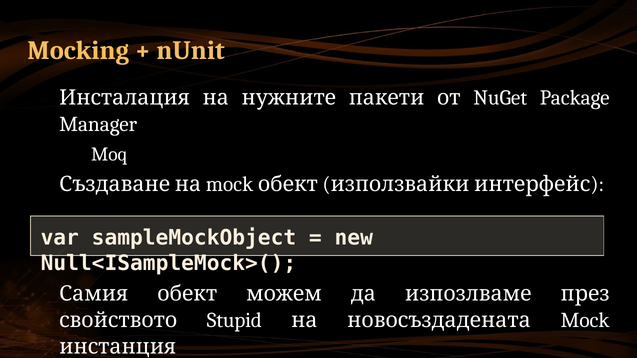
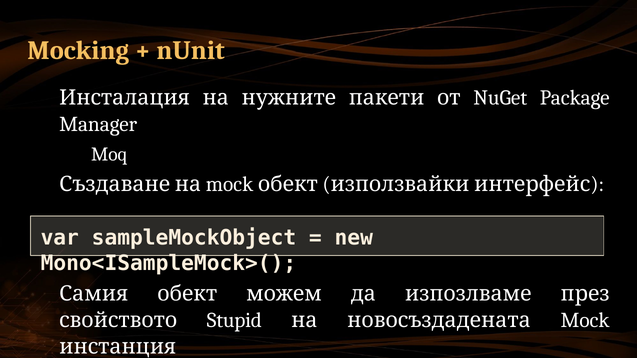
Null<ISampleMock>(: Null<ISampleMock>( -> Mono<ISampleMock>( (168, 263)
